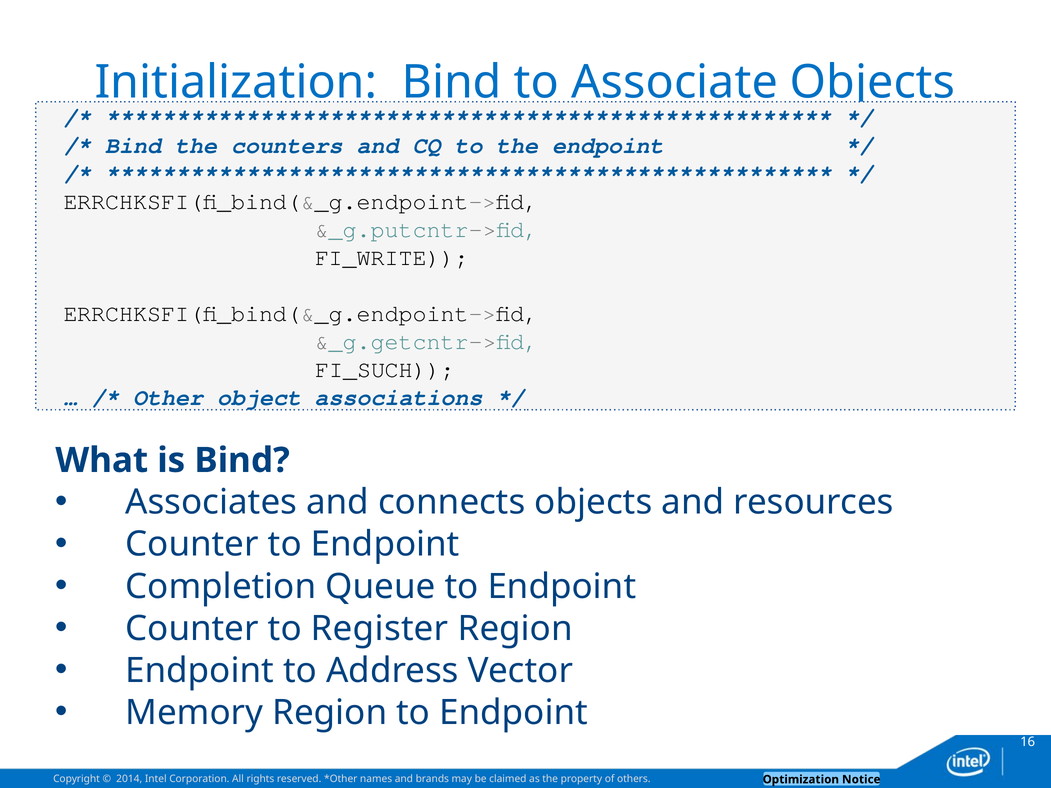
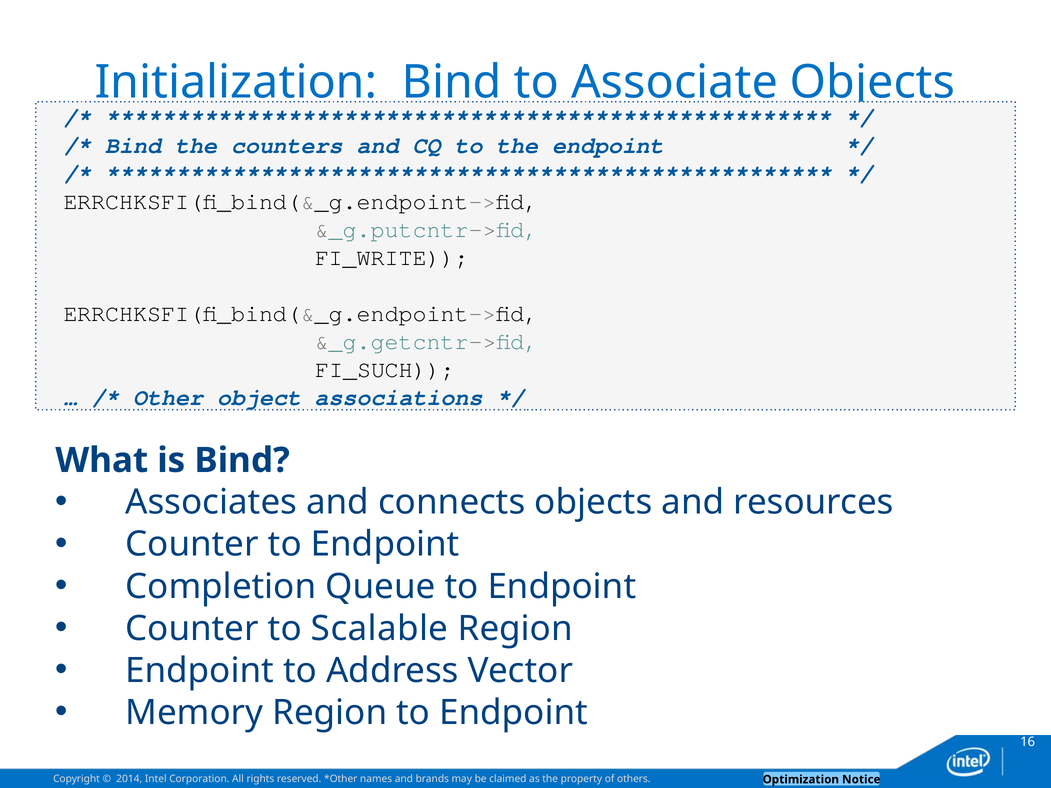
Register: Register -> Scalable (380, 629)
